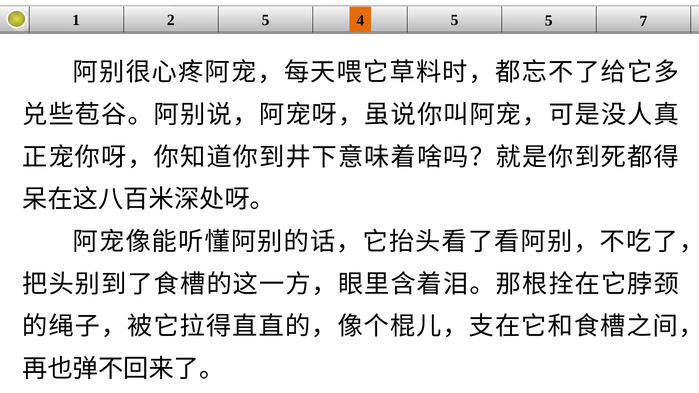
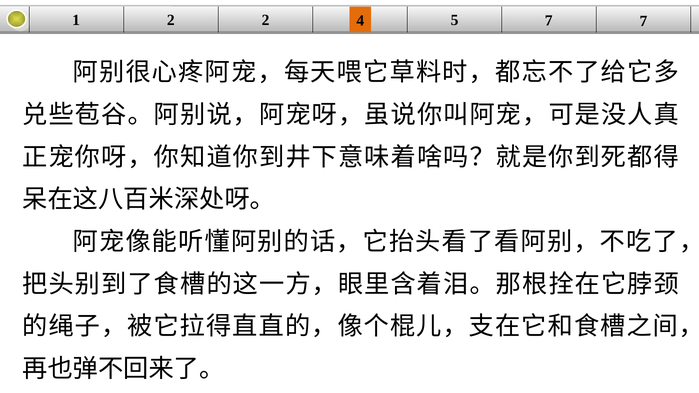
2 5: 5 -> 2 (266, 20)
5 5: 5 -> 7 (549, 21)
